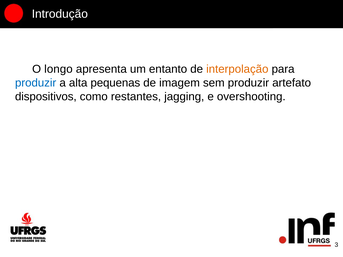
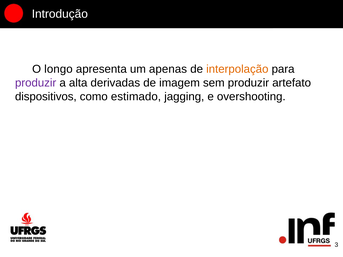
entanto: entanto -> apenas (168, 69)
produzir colour: blue -> purple (36, 83)
pequenas: pequenas -> derivadas (115, 83)
restantes: restantes -> estimado (136, 97)
